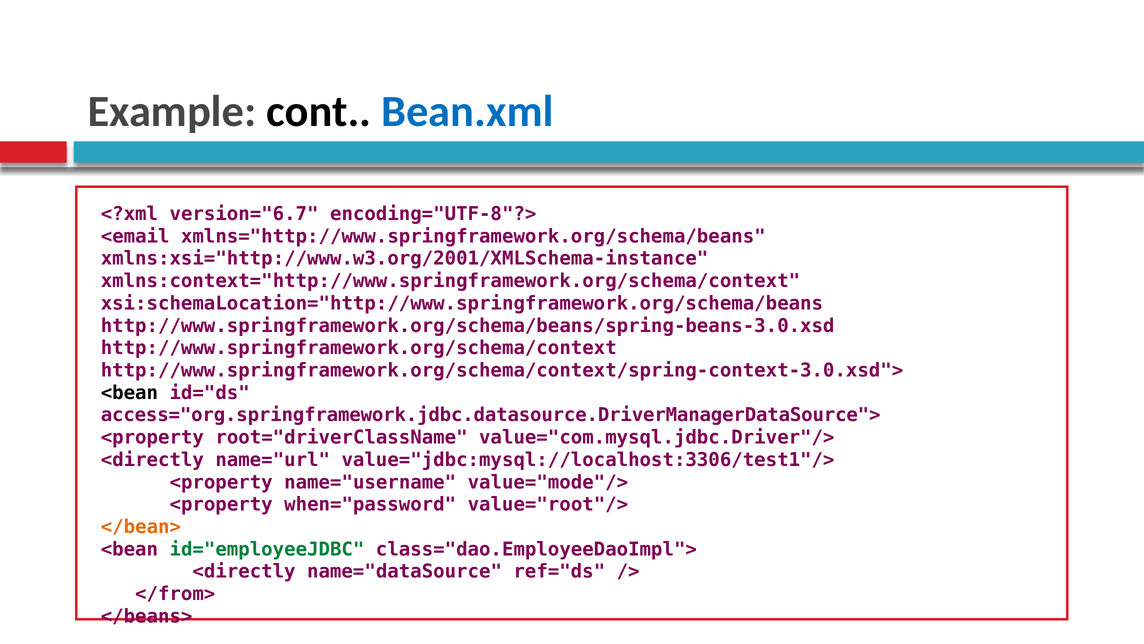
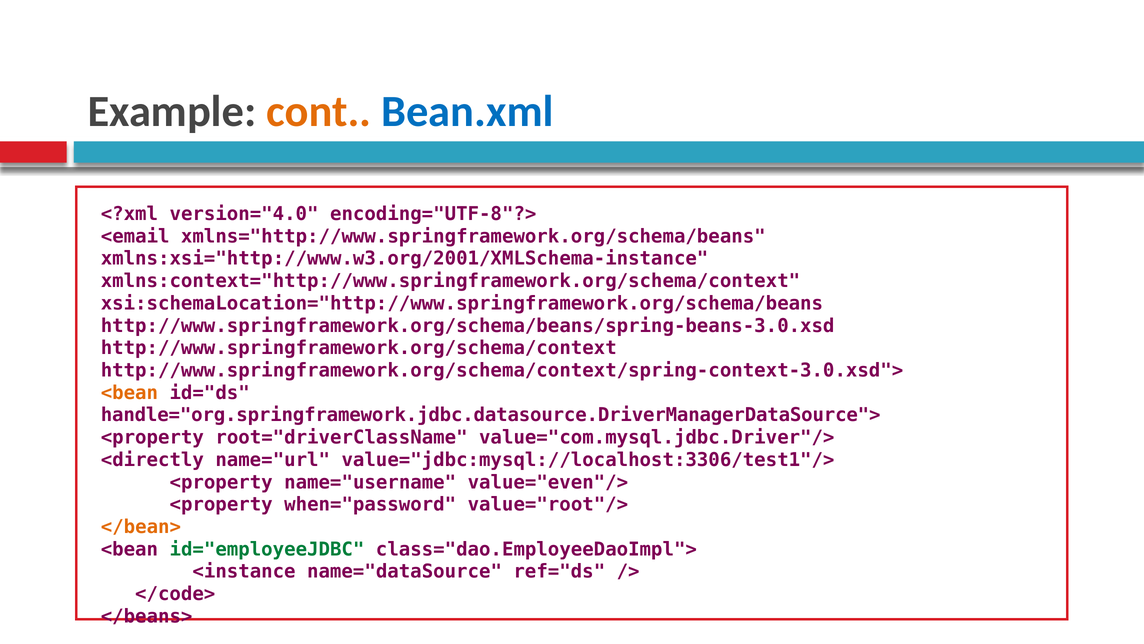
cont colour: black -> orange (319, 111)
version="6.7: version="6.7 -> version="4.0 (244, 214)
<bean colour: black -> orange (129, 393)
access="org.springframework.jdbc.datasource.DriverManagerDataSource">: access="org.springframework.jdbc.datasource.DriverManagerDataSource"> -> handle="org.springframework.jdbc.datasource.DriverManagerDataSource"> (491, 415)
value="mode"/>: value="mode"/> -> value="even"/> (548, 482)
<directly: <directly -> <instance (244, 571)
</from>: </from> -> </code> (175, 594)
